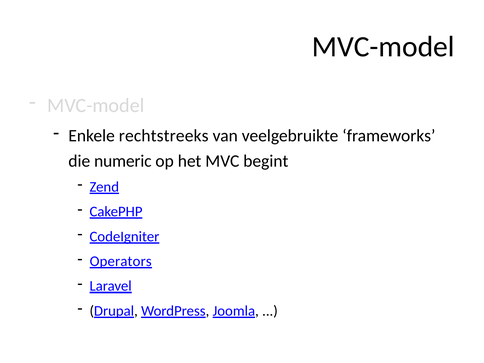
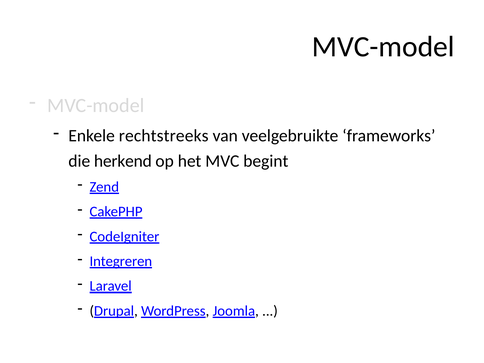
numeric: numeric -> herkend (123, 161)
Operators: Operators -> Integreren (121, 261)
